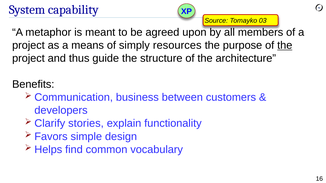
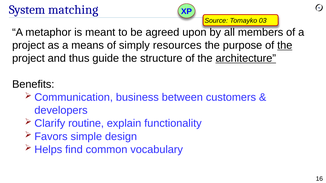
capability: capability -> matching (73, 10)
architecture underline: none -> present (246, 58)
stories: stories -> routine (86, 124)
